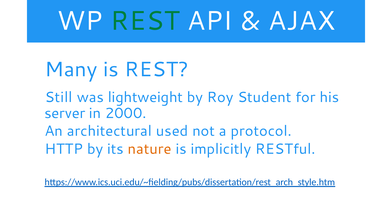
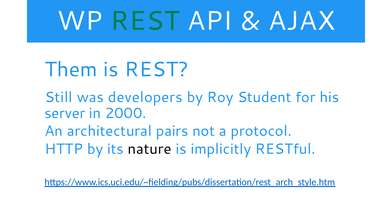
Many: Many -> Them (71, 70)
lightweight: lightweight -> developers (145, 98)
used: used -> pairs (172, 131)
nature colour: orange -> black (150, 149)
